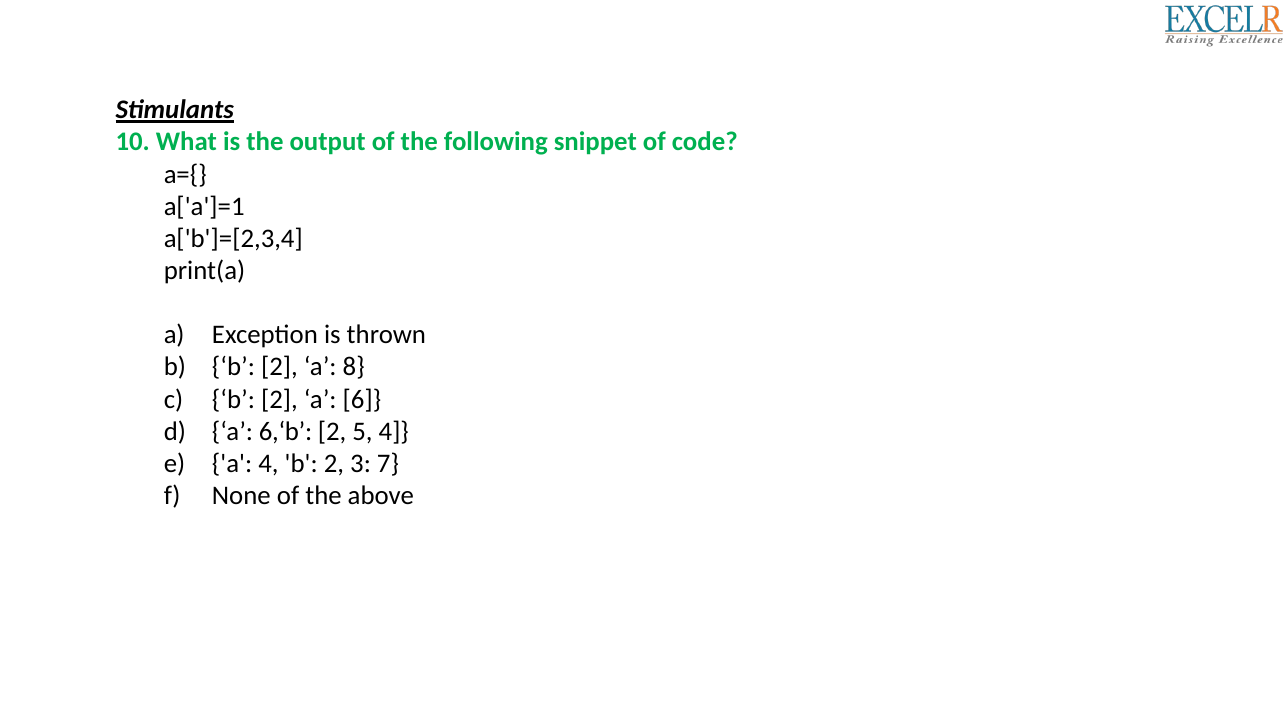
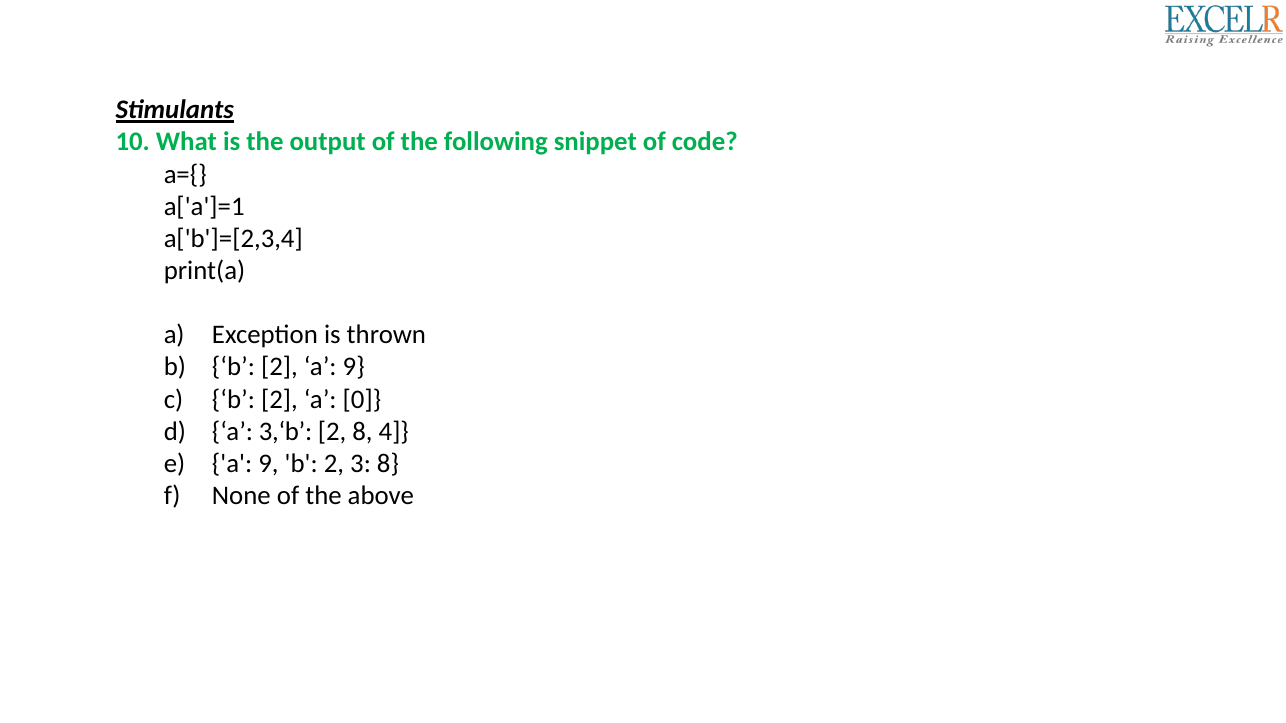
2 a 8: 8 -> 9 (354, 367)
6: 6 -> 0 (362, 399)
6,‘b: 6,‘b -> 3,‘b (286, 432)
2 5: 5 -> 8 (362, 432)
4: 4 -> 9 (268, 464)
3 7: 7 -> 8 (388, 464)
